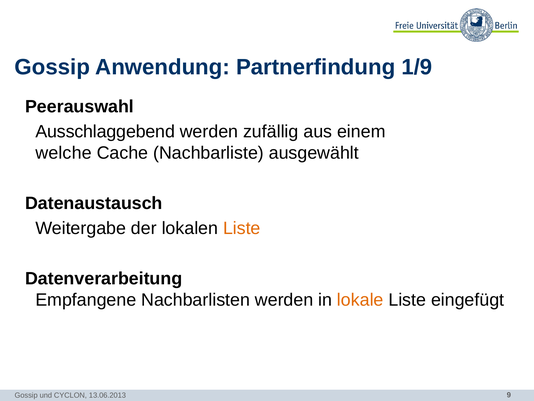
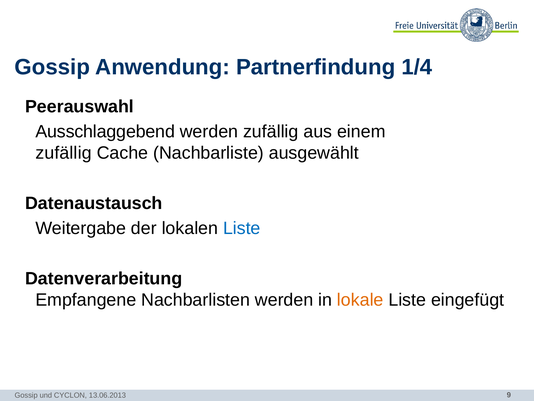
1/9: 1/9 -> 1/4 (417, 67)
welche: welche -> zufällig (64, 153)
Liste colour: orange -> blue (242, 228)
